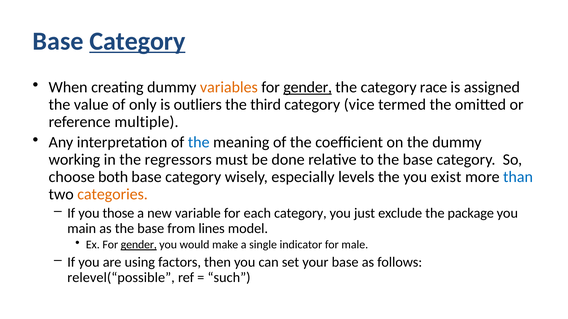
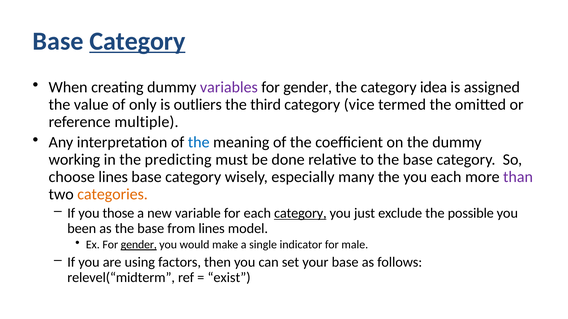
variables colour: orange -> purple (229, 87)
gender underline: present -> none (308, 87)
race: race -> idea (434, 87)
regressors: regressors -> predicting (178, 160)
choose both: both -> lines (113, 177)
levels: levels -> many (356, 177)
you exist: exist -> each (446, 177)
than colour: blue -> purple (518, 177)
category underline: none -> present (300, 214)
package: package -> possible (471, 214)
main: main -> been (82, 229)
relevel(“possible: relevel(“possible -> relevel(“midterm (121, 278)
such: such -> exist (229, 278)
